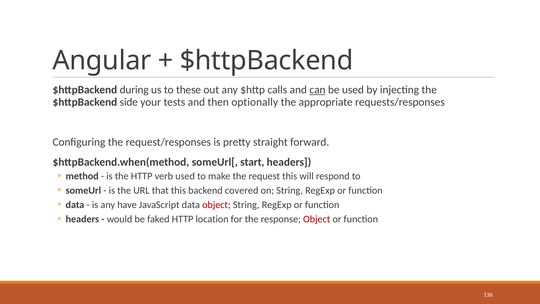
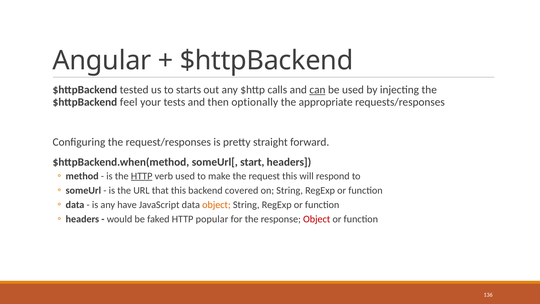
during: during -> tested (134, 90)
these: these -> starts (189, 90)
side: side -> feel (129, 102)
HTTP underline: none -> present (142, 176)
object colour: red -> orange (216, 205)
location: location -> popular (212, 219)
